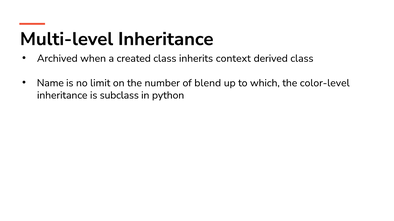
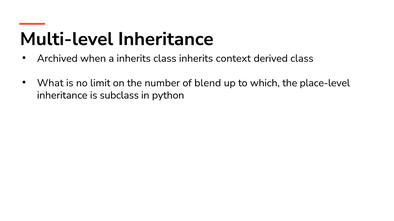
a created: created -> inherits (134, 59)
Name: Name -> What (50, 83)
color-level: color-level -> place-level (325, 83)
